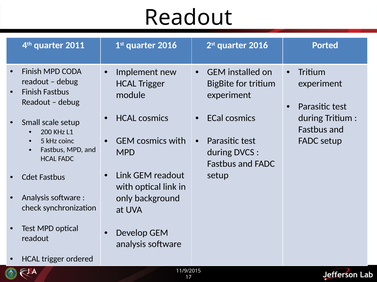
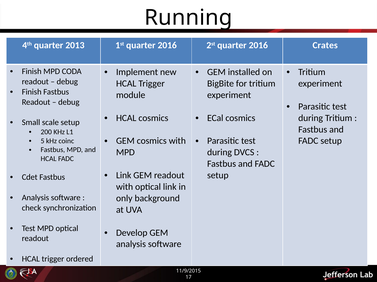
Readout: Readout -> Running (188, 18)
2011: 2011 -> 2013 (75, 45)
Ported: Ported -> Crates (325, 45)
